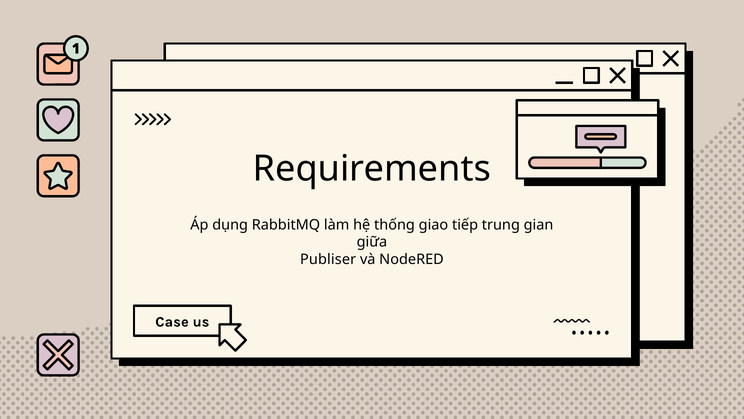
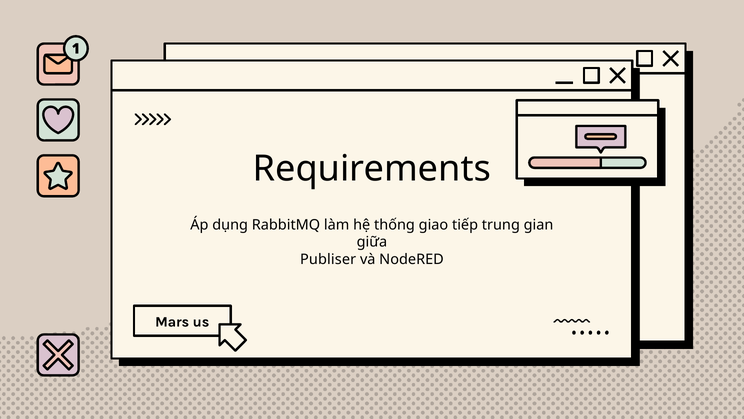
Case: Case -> Mars (172, 321)
